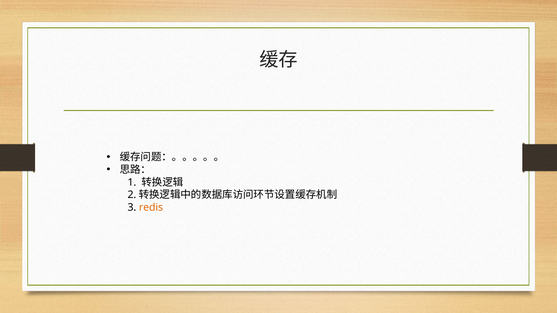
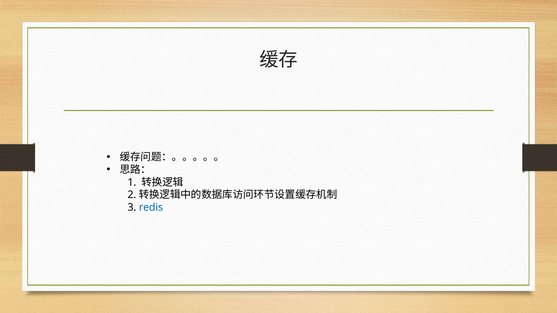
redis colour: orange -> blue (151, 207)
